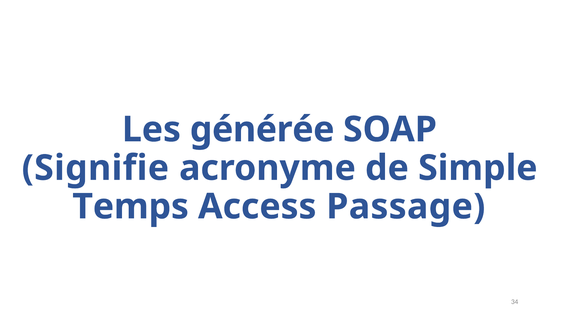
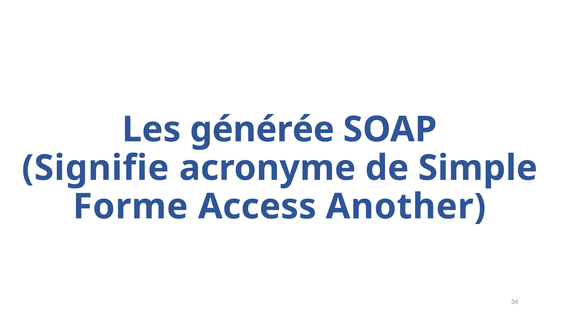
Temps: Temps -> Forme (130, 206)
Passage: Passage -> Another (406, 206)
